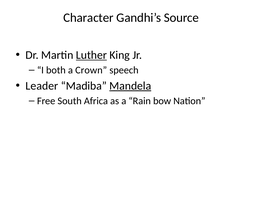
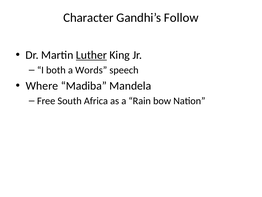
Source: Source -> Follow (181, 18)
Crown: Crown -> Words (91, 70)
Leader: Leader -> Where (42, 86)
Mandela underline: present -> none (130, 86)
